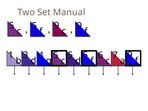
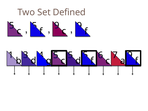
Manual: Manual -> Defined (69, 12)
